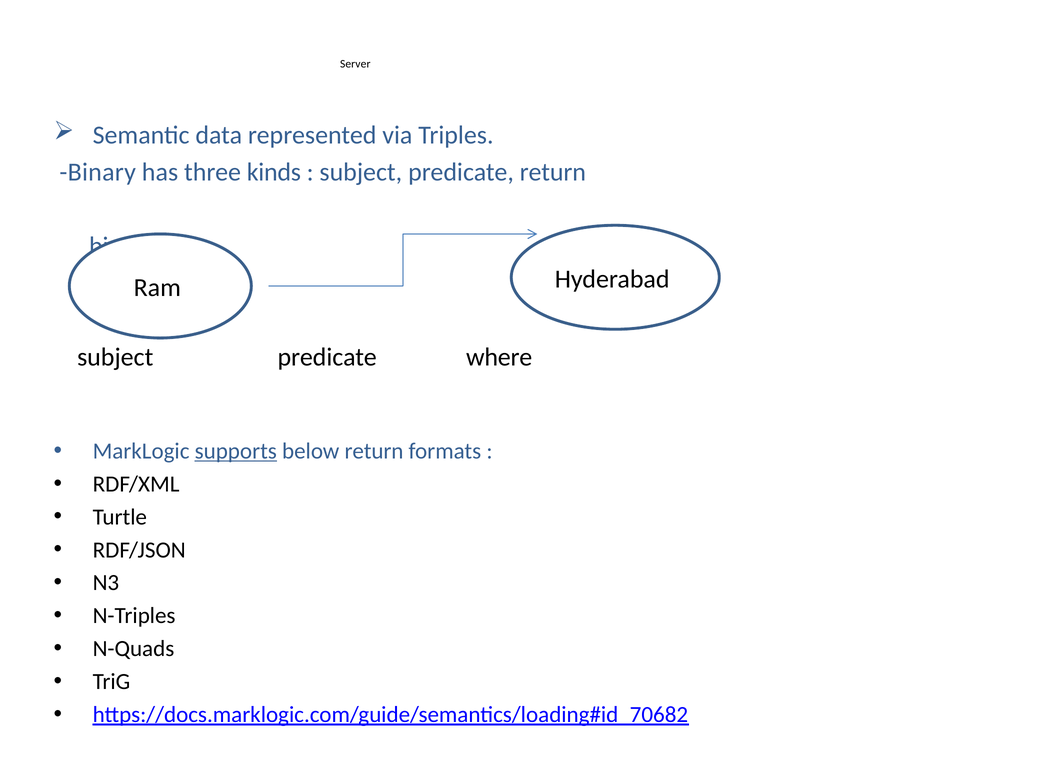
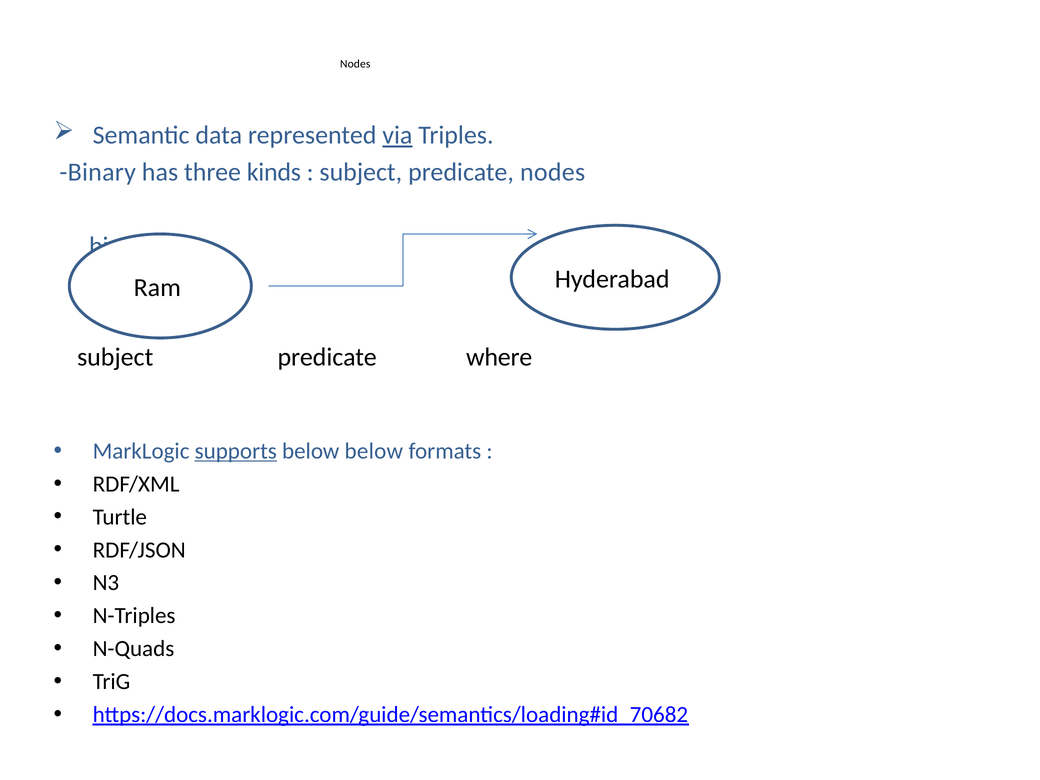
Server: Server -> Nodes (355, 64)
via underline: none -> present (397, 135)
predicate return: return -> nodes (553, 172)
below return: return -> below (374, 451)
